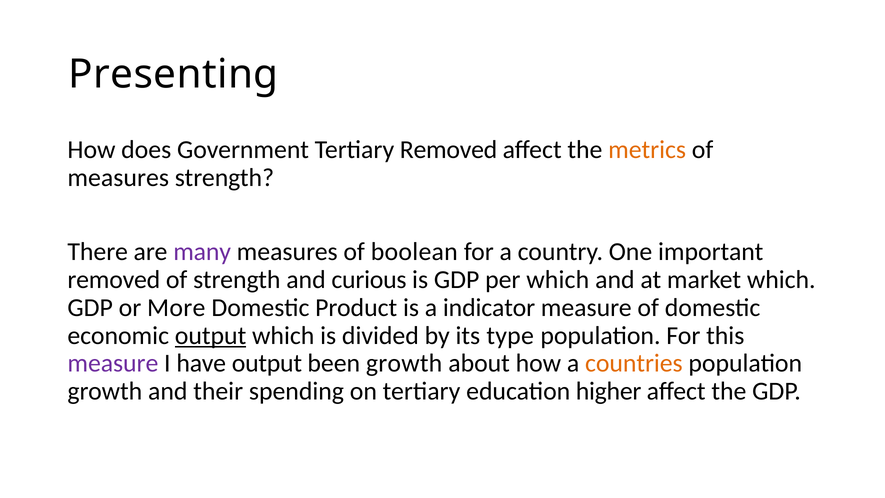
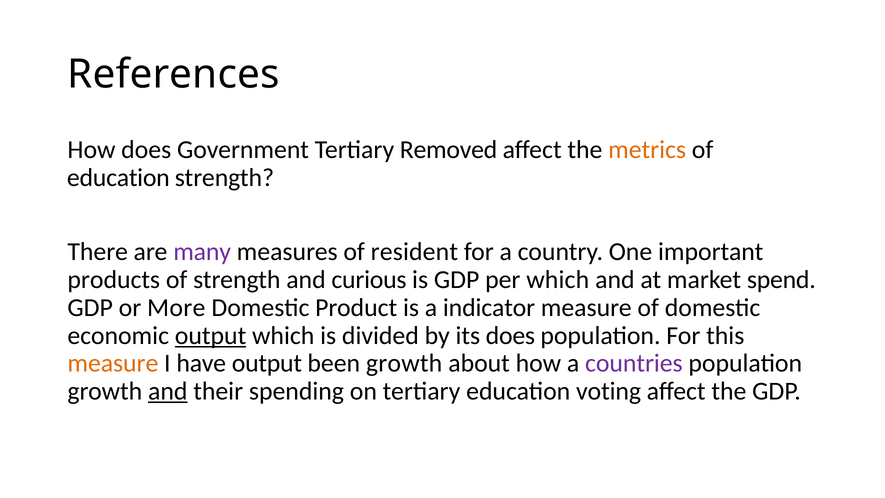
Presenting: Presenting -> References (173, 74)
measures: measures -> education (118, 178)
boolean: boolean -> resident (414, 252)
removed: removed -> products (114, 280)
market which: which -> spend (781, 280)
its type: type -> does (510, 335)
measure colour: purple -> orange (113, 363)
countries colour: orange -> purple (634, 363)
and underline: none -> present (168, 391)
higher: higher -> voting (609, 391)
